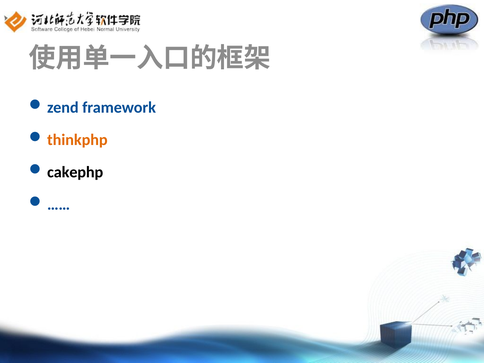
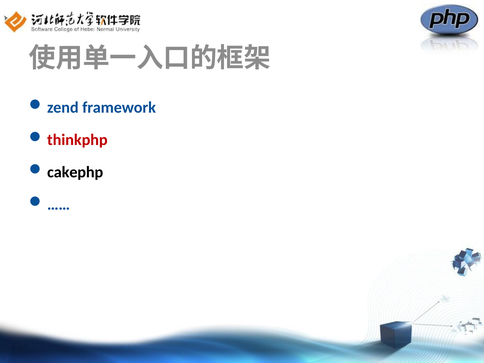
thinkphp colour: orange -> red (77, 140)
